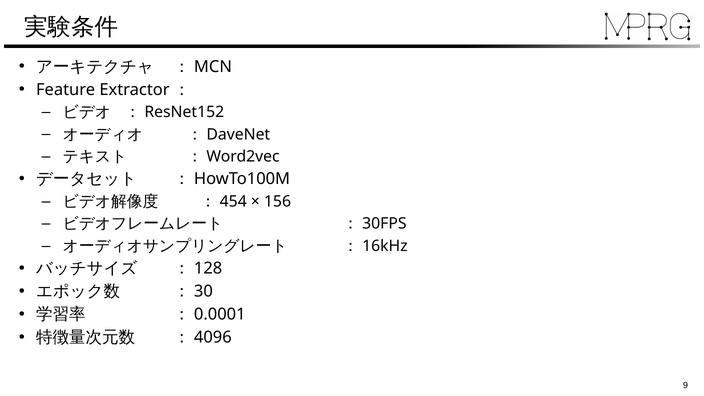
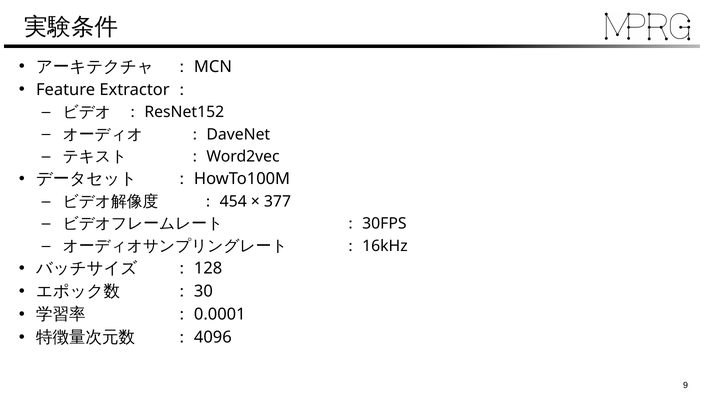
156: 156 -> 377 (278, 202)
